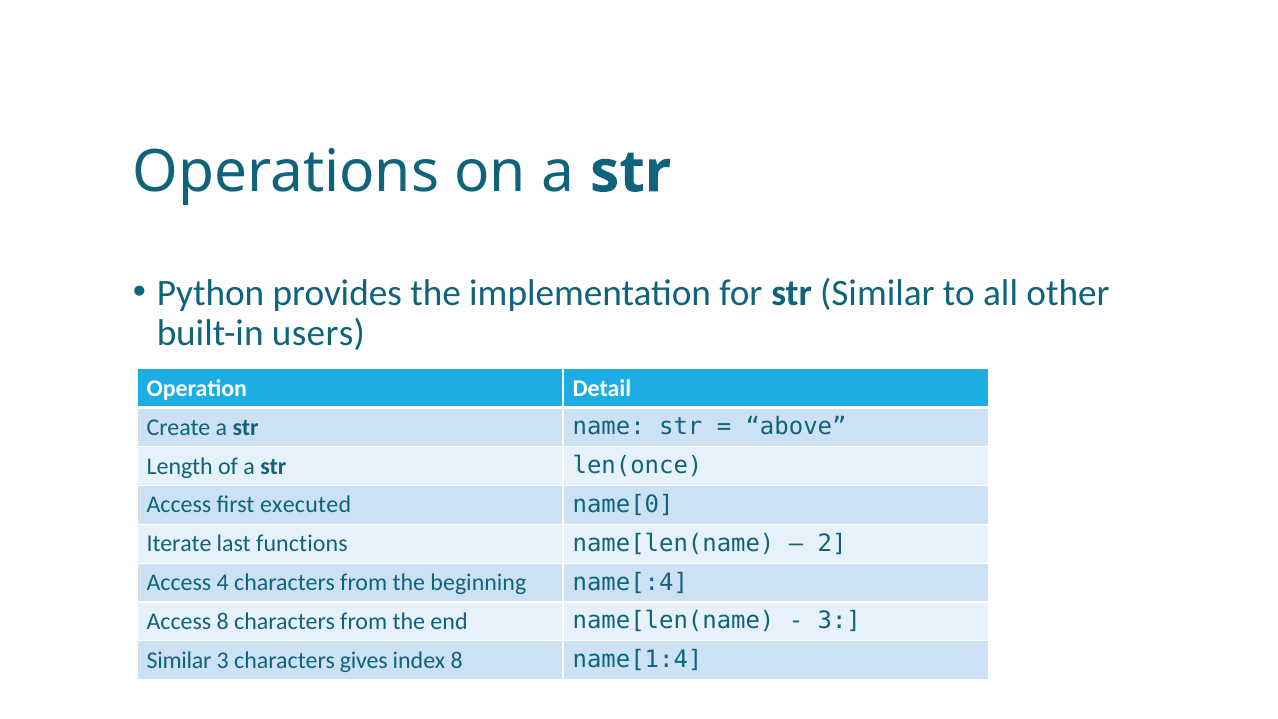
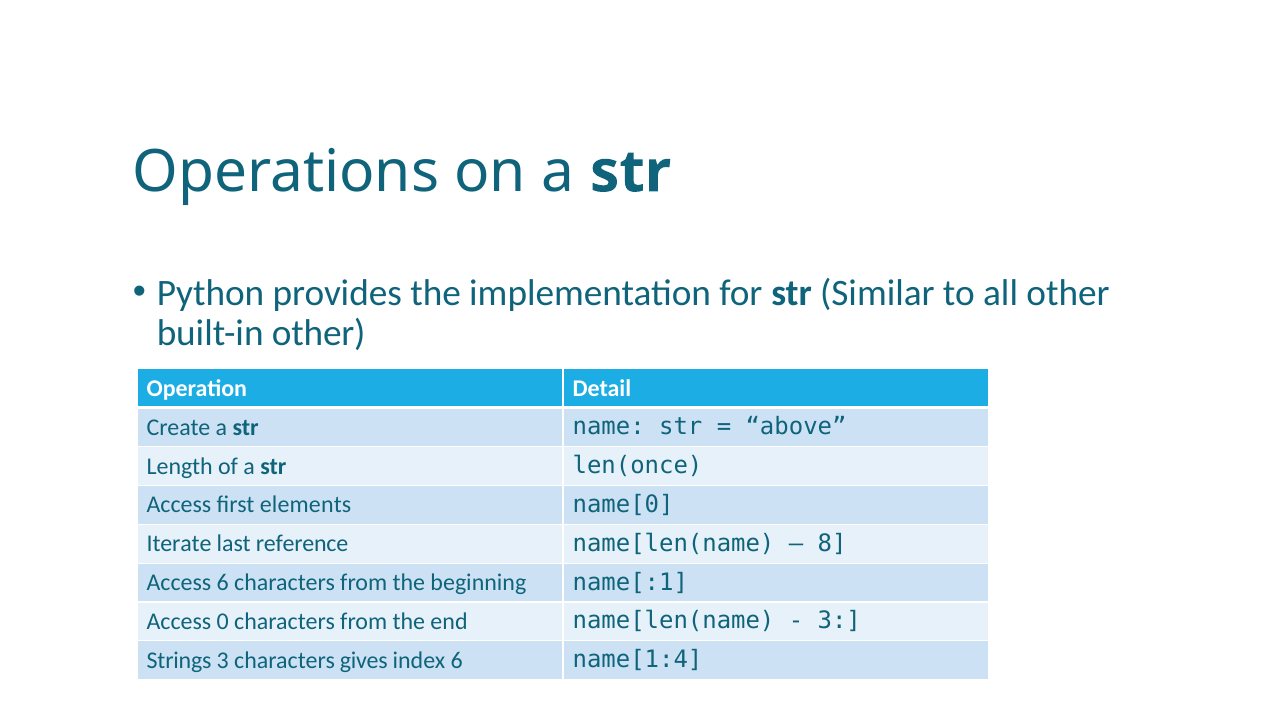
built-in users: users -> other (319, 333)
executed: executed -> elements (306, 505)
functions: functions -> reference (302, 544)
2: 2 -> 8 (832, 543)
Access 4: 4 -> 6 (223, 583)
name[:4: name[:4 -> name[:1 (630, 582)
Access 8: 8 -> 0 (223, 622)
Similar: Similar -> Strings (179, 660)
index 8: 8 -> 6 (457, 660)
